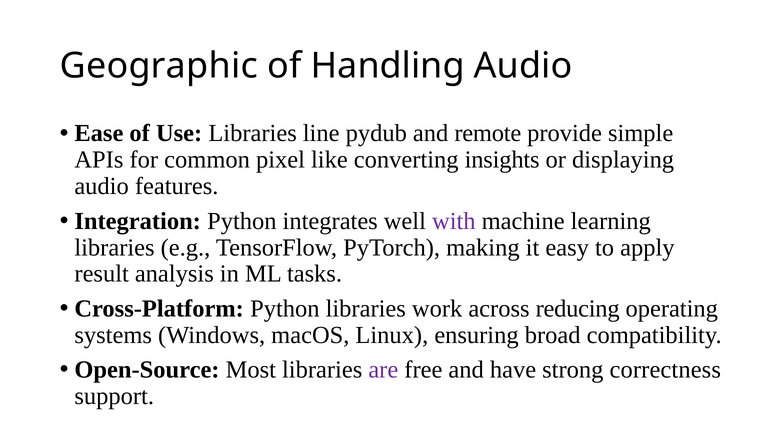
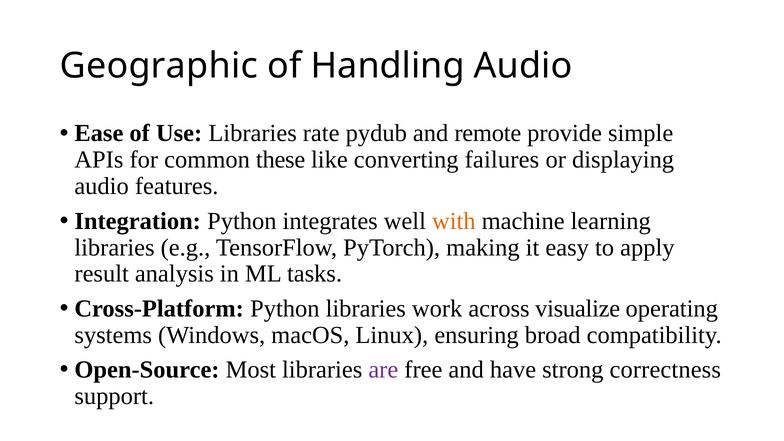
line: line -> rate (321, 133)
pixel: pixel -> these (281, 160)
insights: insights -> failures (502, 160)
with colour: purple -> orange (454, 221)
reducing: reducing -> visualize (578, 309)
